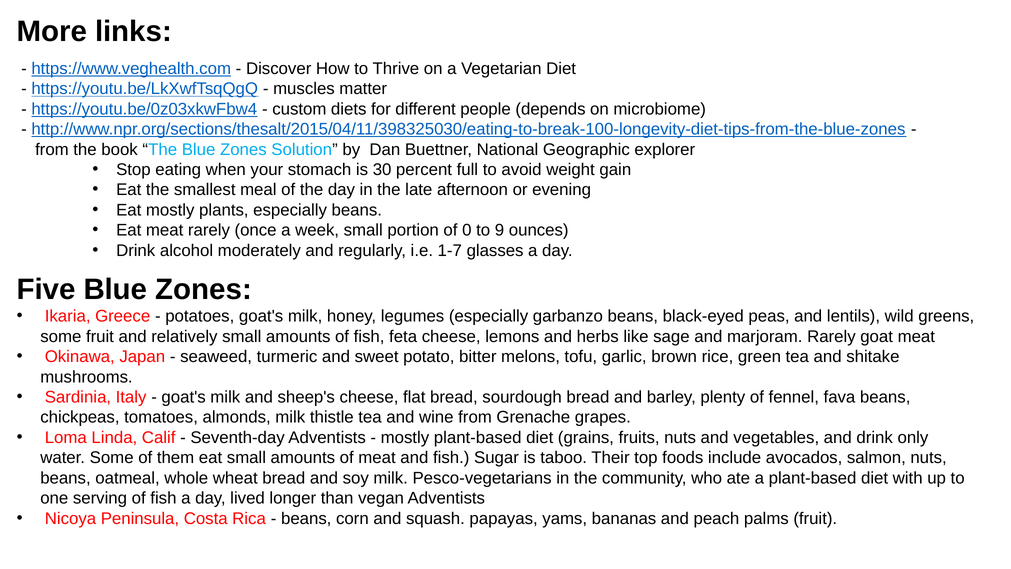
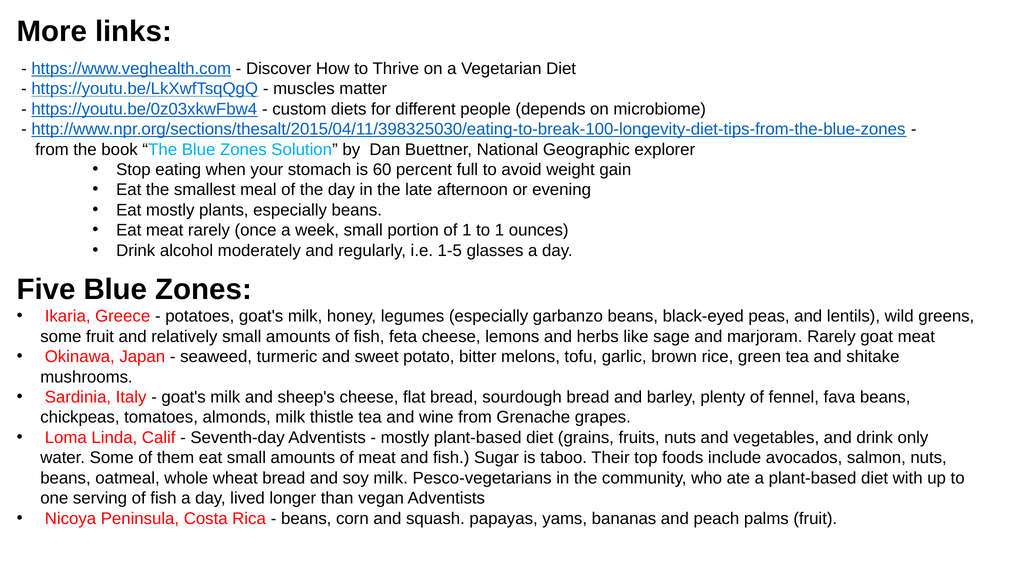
30: 30 -> 60 (382, 170)
of 0: 0 -> 1 (467, 230)
to 9: 9 -> 1 (499, 230)
1-7: 1-7 -> 1-5 (450, 250)
